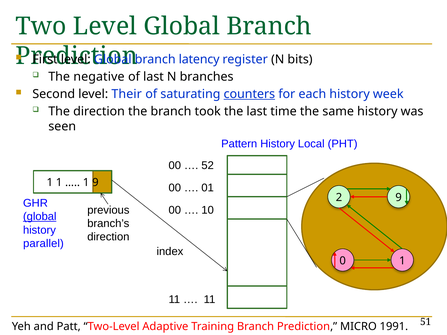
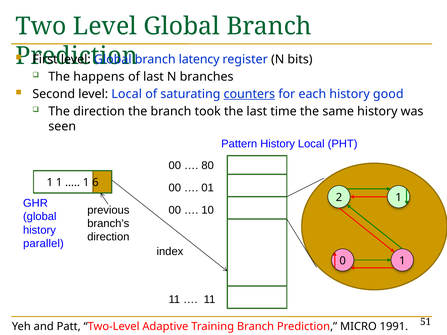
negative: negative -> happens (99, 77)
level Their: Their -> Local (127, 94)
week: week -> good (388, 94)
52: 52 -> 80 (208, 166)
1 9: 9 -> 6 (95, 183)
2 9: 9 -> 1 (399, 198)
global underline: present -> none (40, 217)
